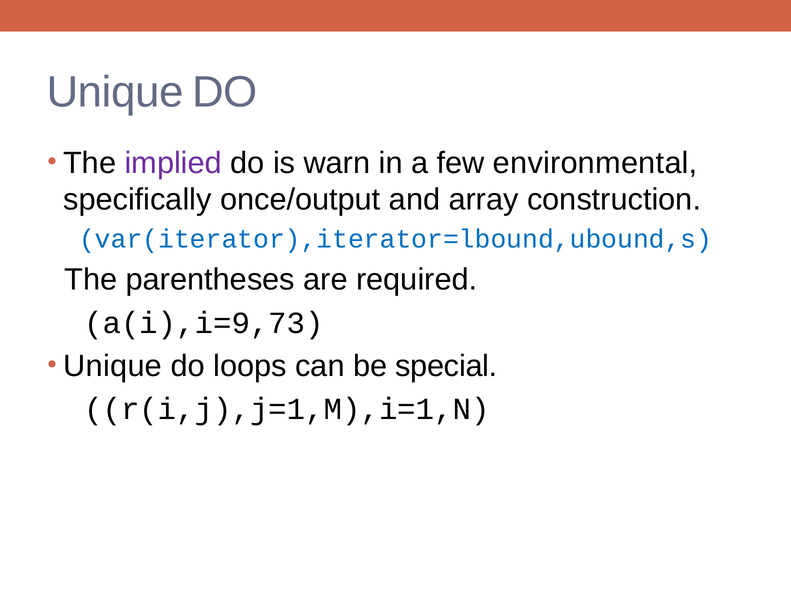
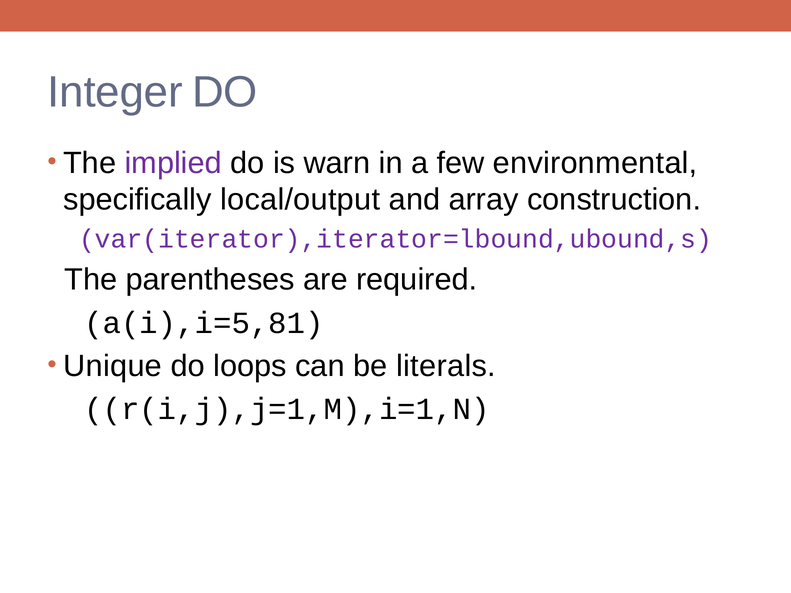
Unique: Unique -> Integer (115, 92)
once/output: once/output -> local/output (300, 200)
var(iterator),iterator=lbound,ubound,s colour: blue -> purple (396, 239)
a(i),i=9,73: a(i),i=9,73 -> a(i),i=5,81 (204, 323)
special: special -> literals (446, 366)
